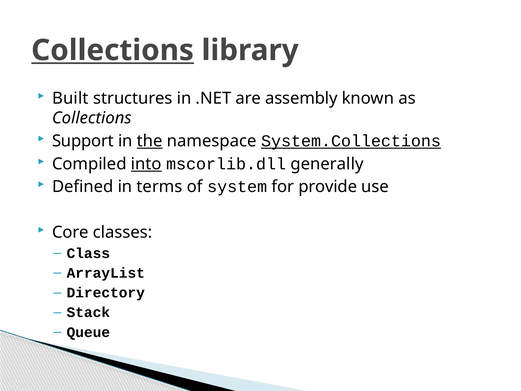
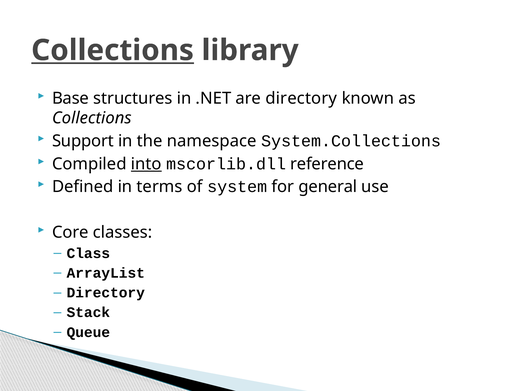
Built: Built -> Base (71, 98)
are assembly: assembly -> directory (301, 98)
the underline: present -> none (150, 141)
System.Collections underline: present -> none (351, 141)
generally: generally -> reference (327, 164)
provide: provide -> general (328, 187)
